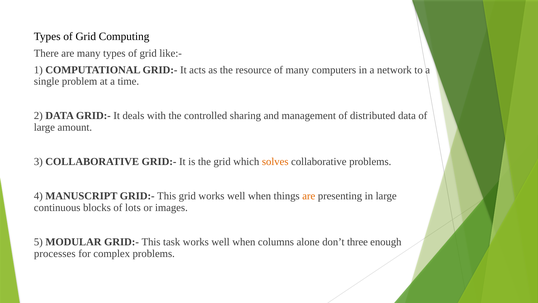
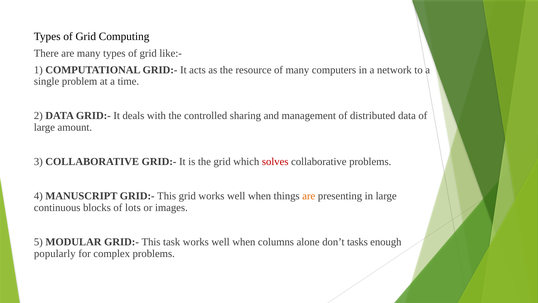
solves colour: orange -> red (275, 162)
three: three -> tasks (357, 242)
processes: processes -> popularly (55, 253)
